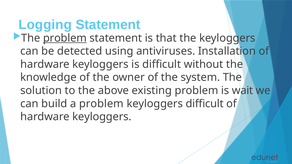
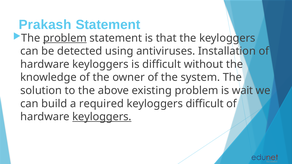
Logging: Logging -> Prakash (45, 25)
a problem: problem -> required (101, 104)
keyloggers underline: none -> present (102, 117)
